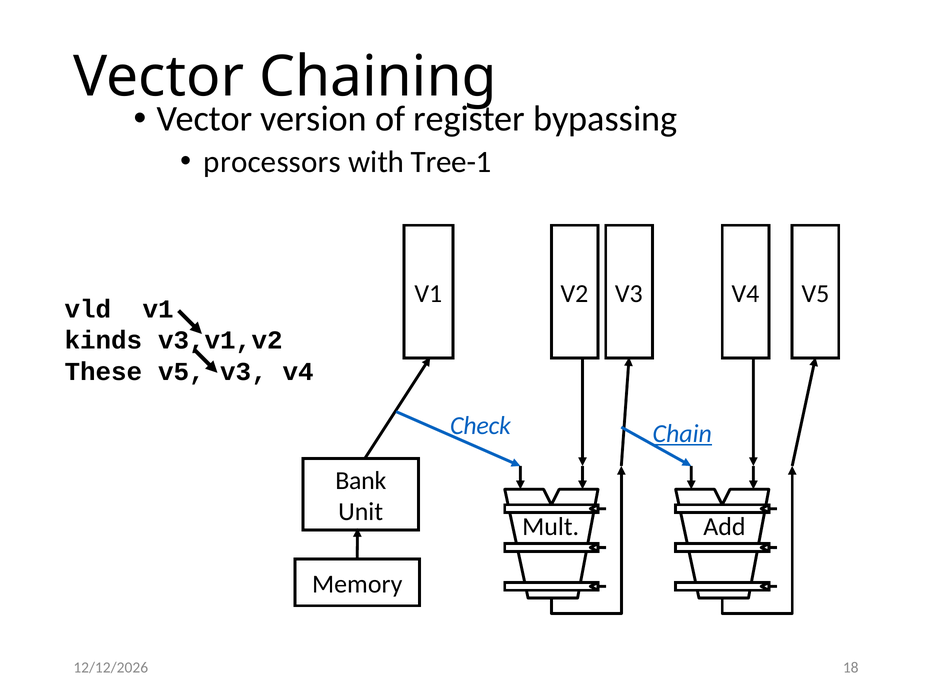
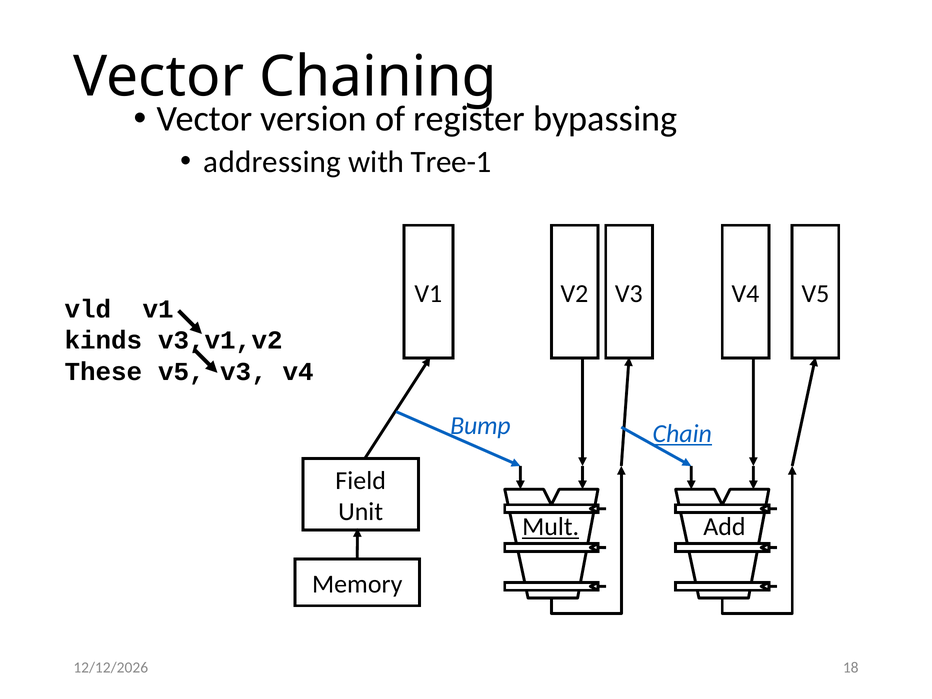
processors: processors -> addressing (272, 162)
Check: Check -> Bump (480, 426)
Bank: Bank -> Field (361, 481)
Mult underline: none -> present (551, 527)
